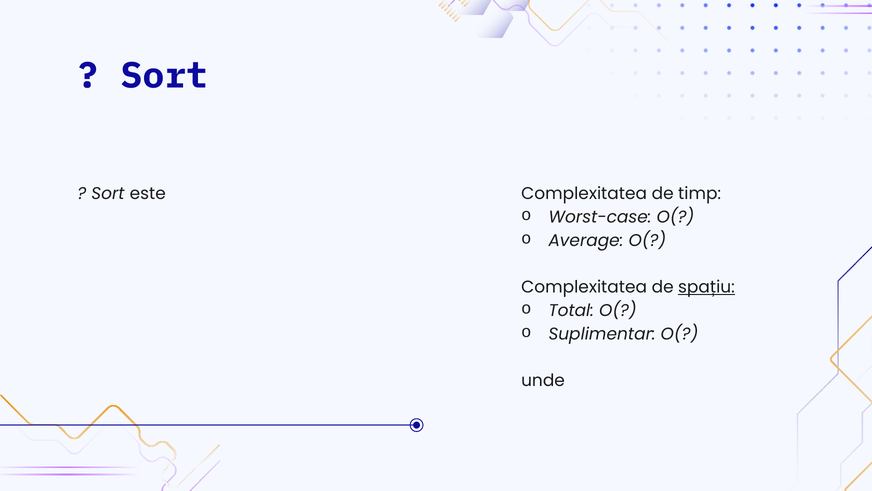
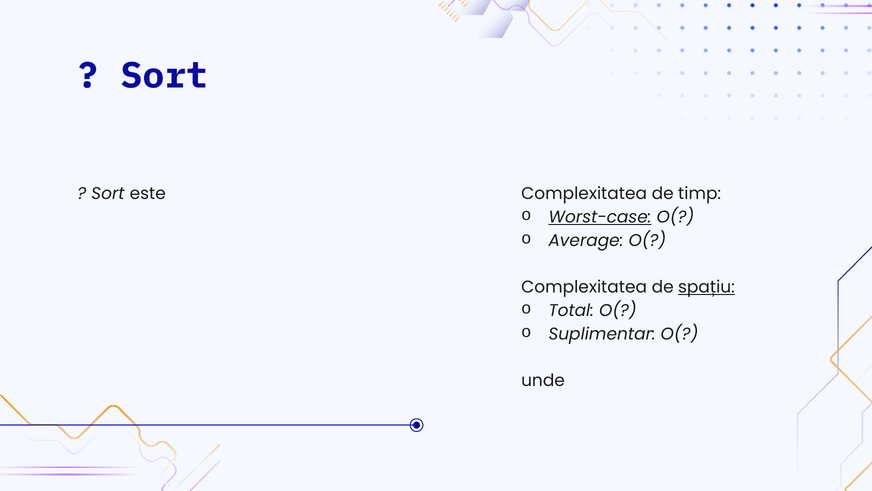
Worst-case underline: none -> present (600, 217)
